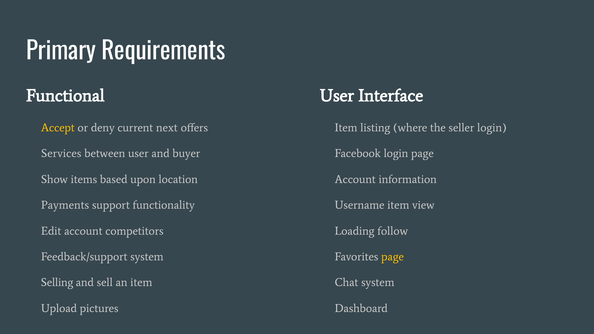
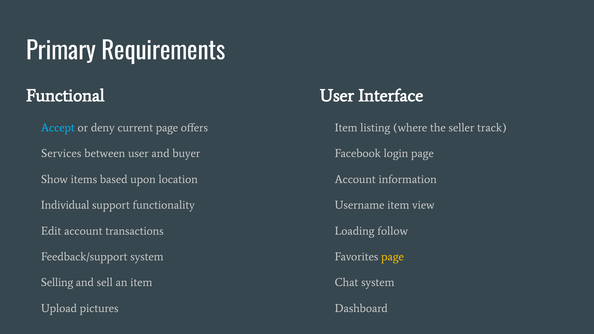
Accept colour: yellow -> light blue (58, 128)
current next: next -> page (167, 128)
seller login: login -> track (492, 128)
Payments: Payments -> Individual (65, 205)
competitors: competitors -> transactions (134, 231)
